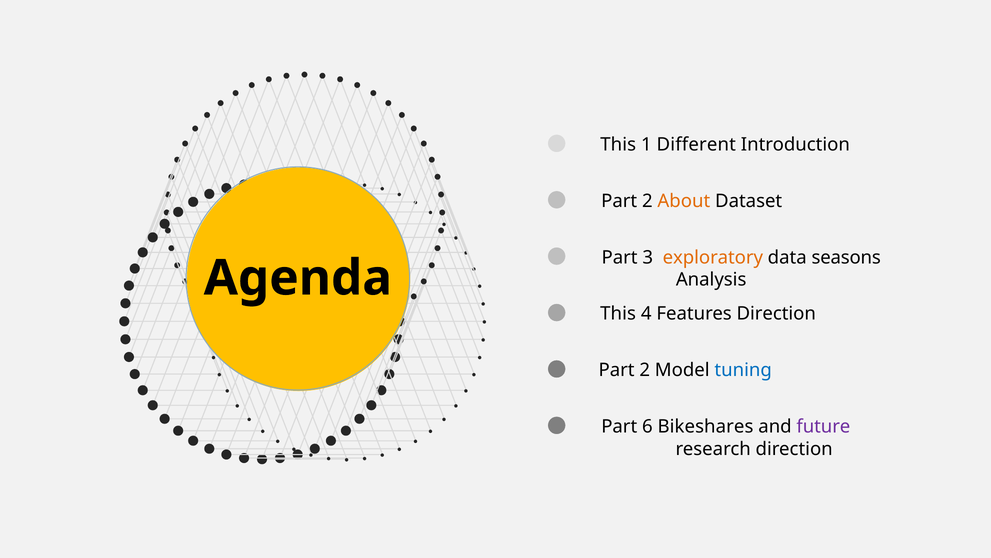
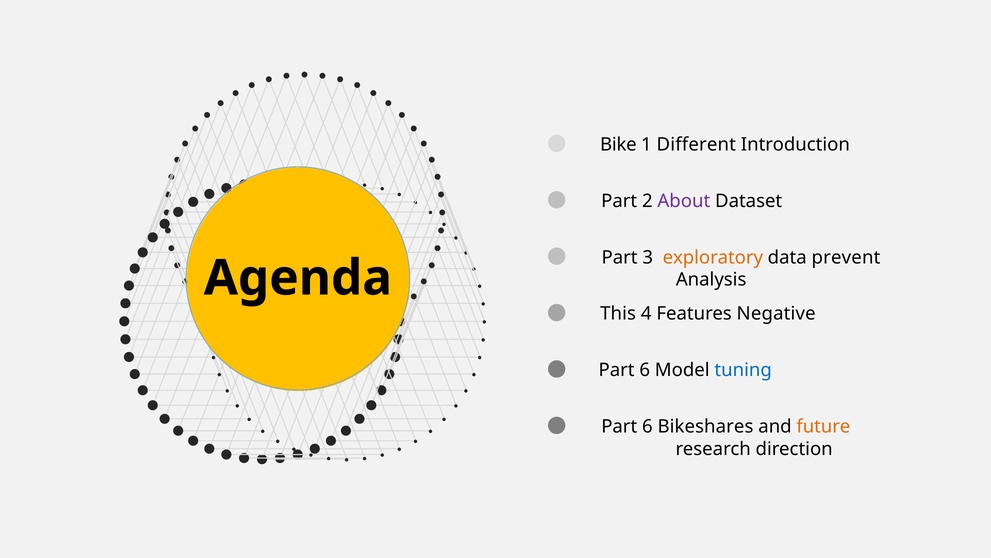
This: This -> Bike (618, 144)
About colour: orange -> purple (684, 201)
seasons: seasons -> prevent (846, 257)
Features Direction: Direction -> Negative (776, 314)
2: 2 -> 6 (645, 370)
future colour: purple -> orange (823, 426)
